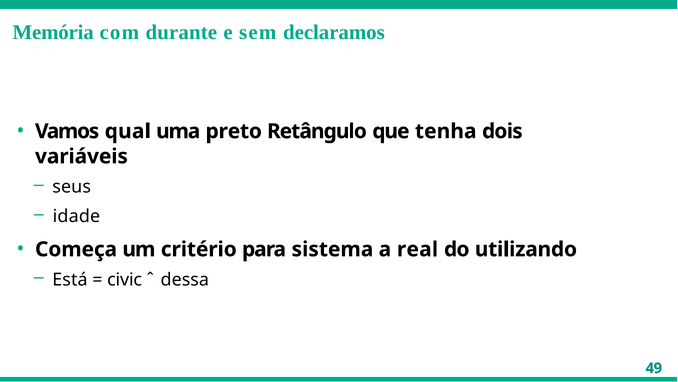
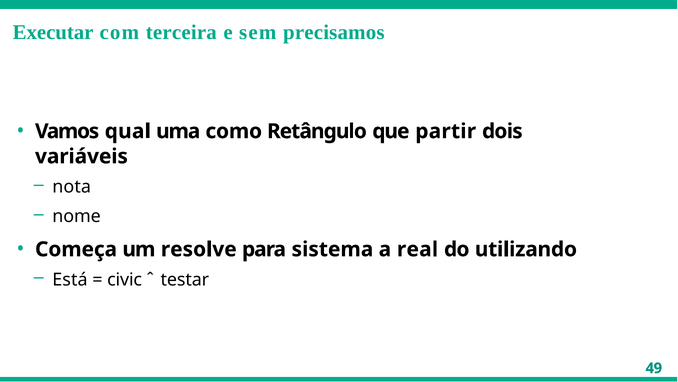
Memória: Memória -> Executar (53, 32)
durante: durante -> terceira (181, 32)
declaramos: declaramos -> precisamos (334, 32)
preto: preto -> como (234, 131)
tenha: tenha -> partir (446, 131)
seus: seus -> nota (72, 187)
idade: idade -> nome (77, 216)
critério: critério -> resolve (199, 249)
dessa: dessa -> testar (185, 280)
